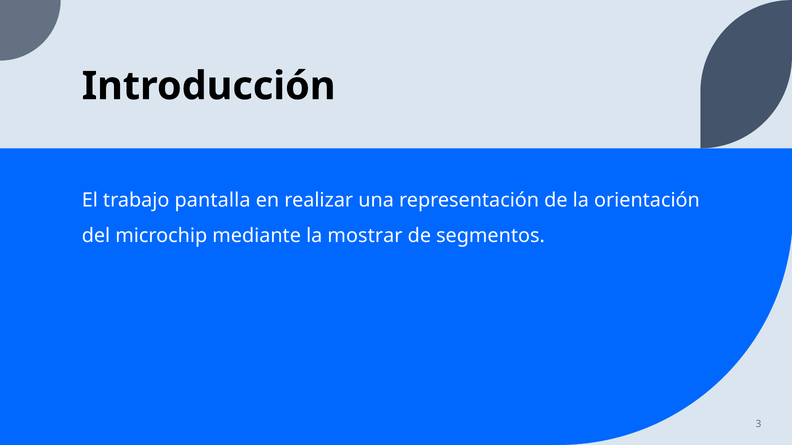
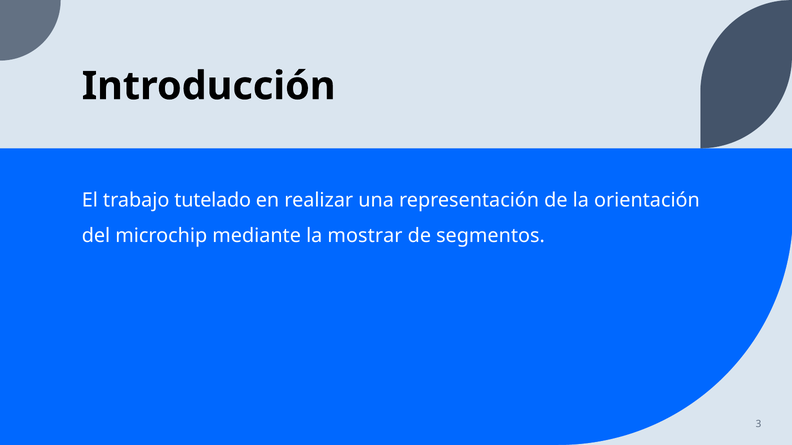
pantalla: pantalla -> tutelado (213, 200)
